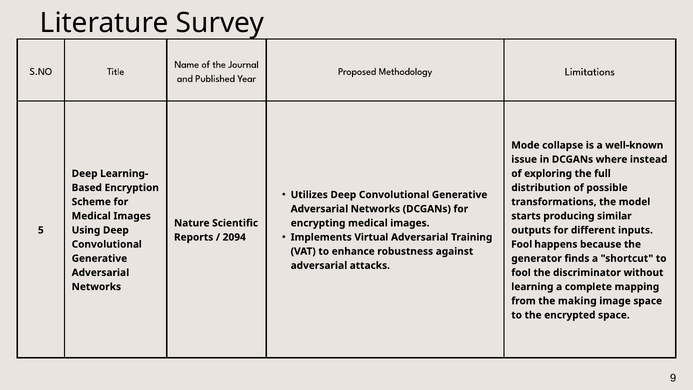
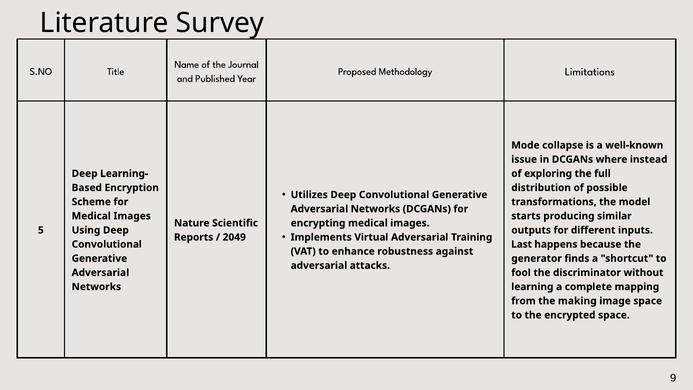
2094: 2094 -> 2049 (234, 237)
Fool: Fool -> Last (522, 244)
